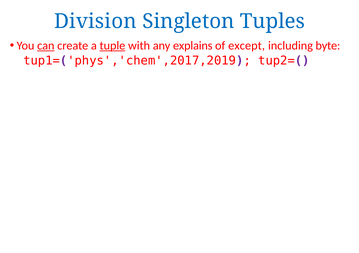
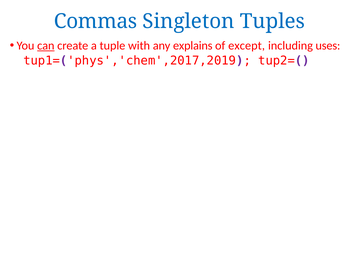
Division: Division -> Commas (96, 21)
tuple underline: present -> none (112, 46)
byte: byte -> uses (328, 46)
